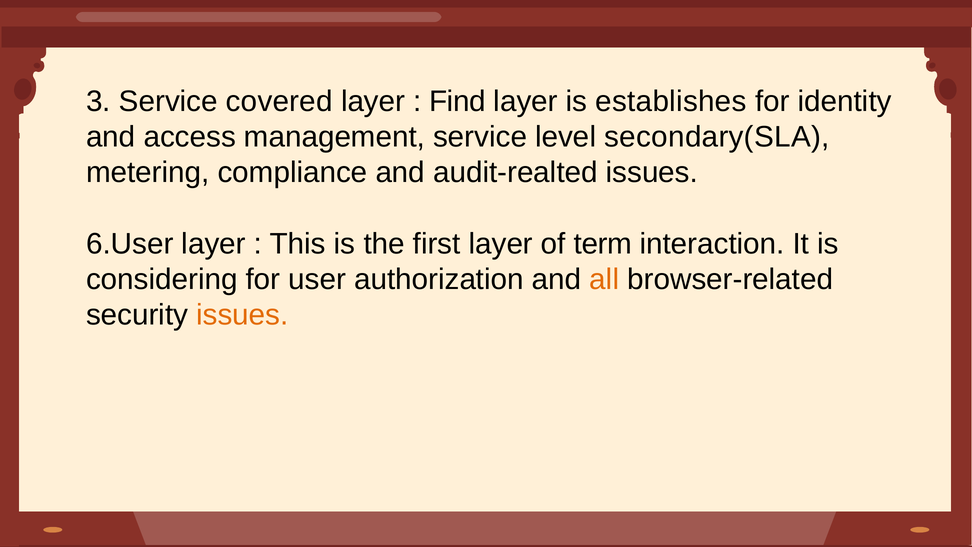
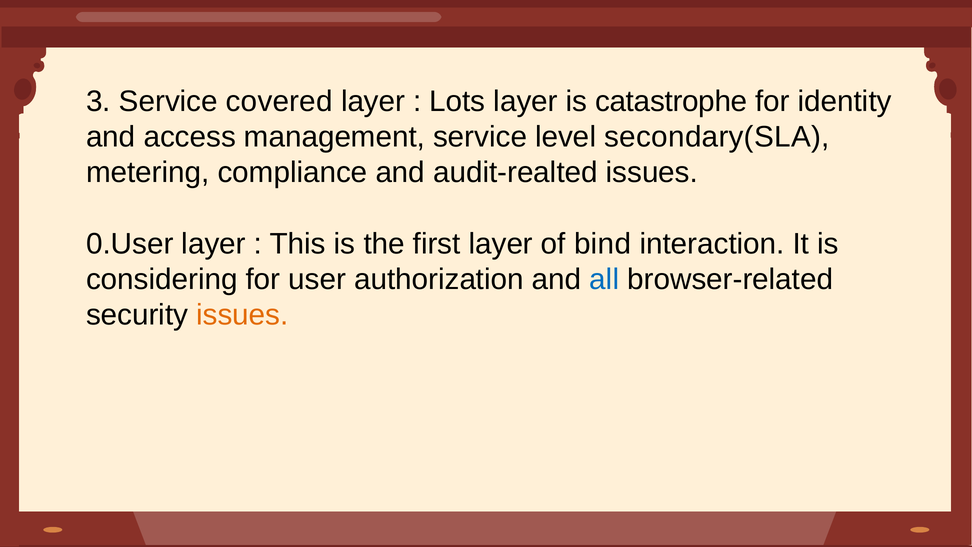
Find: Find -> Lots (457, 101)
establishes: establishes -> catastrophe (671, 101)
6.User: 6.User -> 0.User (130, 244)
term: term -> bind (603, 244)
all colour: orange -> blue (604, 279)
